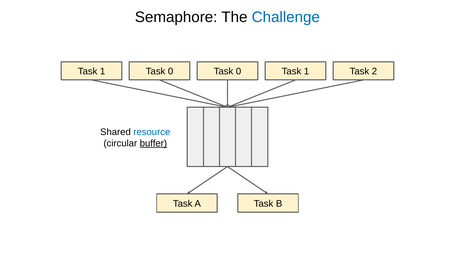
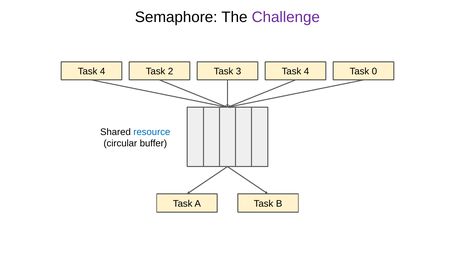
Challenge colour: blue -> purple (286, 17)
1: 1 -> 4 (103, 72)
0: 0 -> 2 (171, 72)
0: 0 -> 3 (239, 72)
1: 1 -> 4 (306, 72)
2: 2 -> 0 (374, 72)
buffer underline: present -> none (153, 143)
